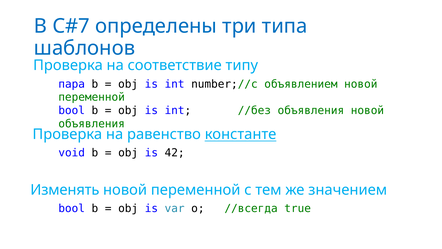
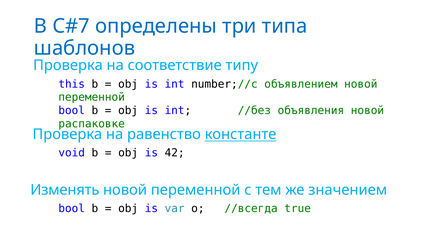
пара: пара -> this (72, 84)
объявления: объявления -> распаковке (92, 124)
